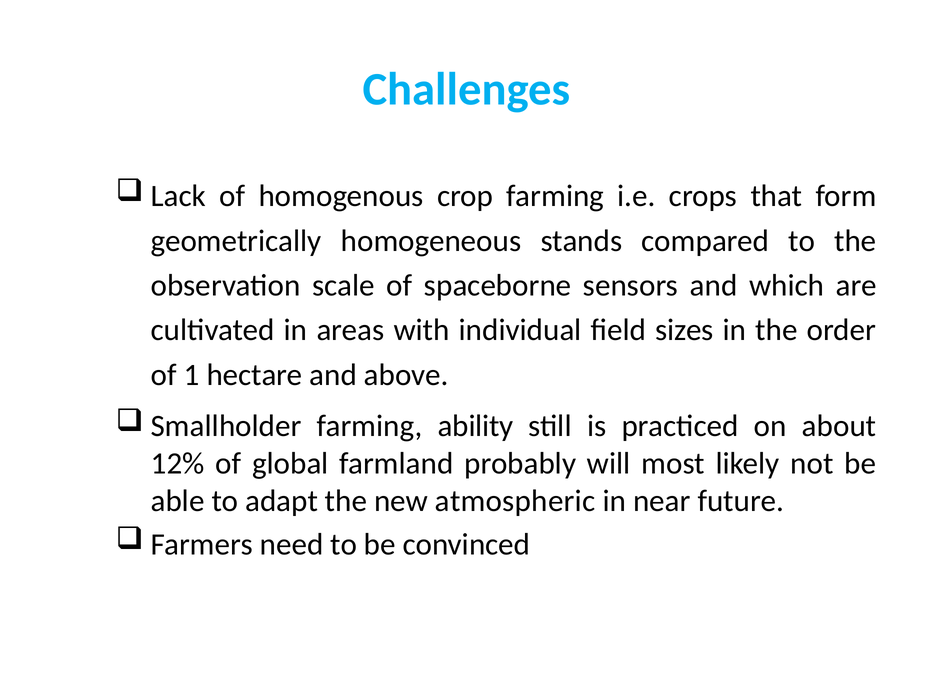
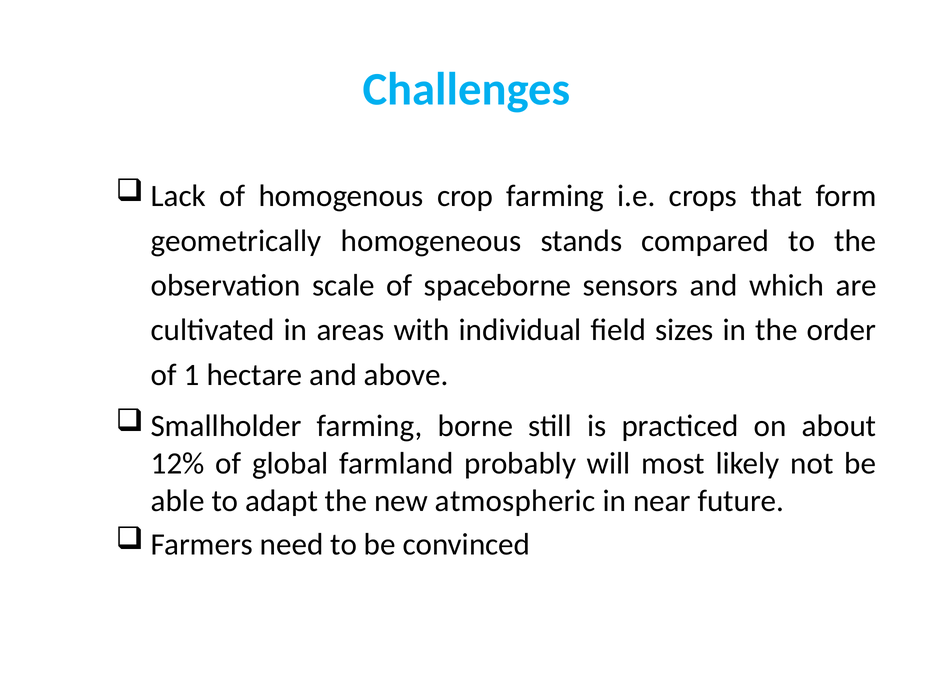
ability: ability -> borne (475, 427)
